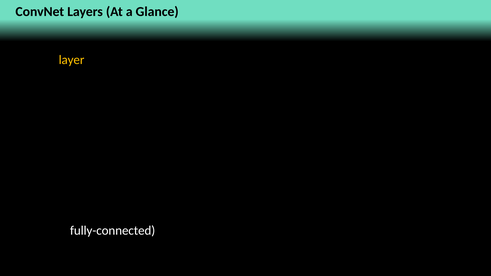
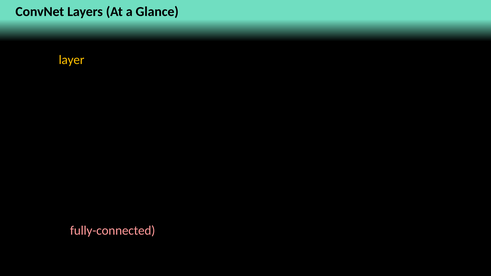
fully-connected colour: white -> pink (113, 231)
